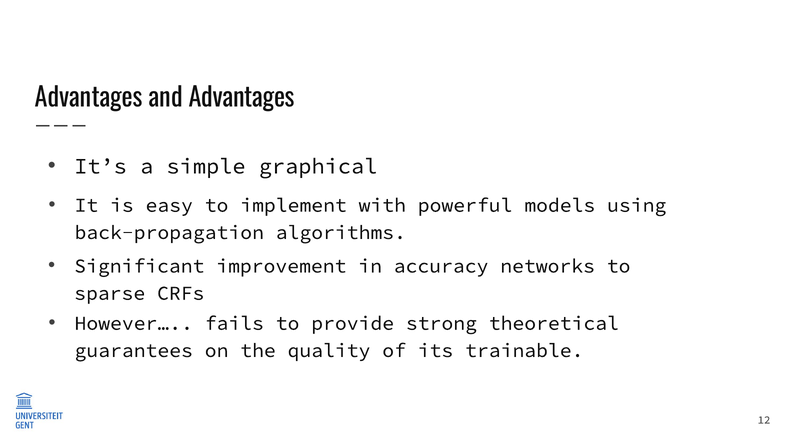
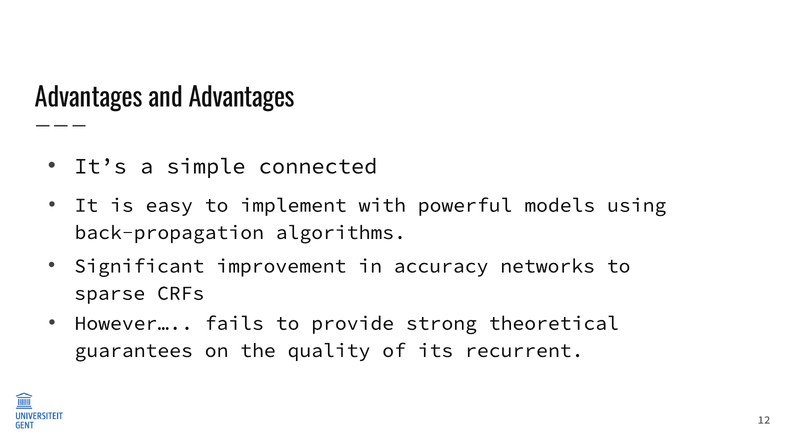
graphical: graphical -> connected (318, 166)
trainable: trainable -> recurrent (524, 350)
